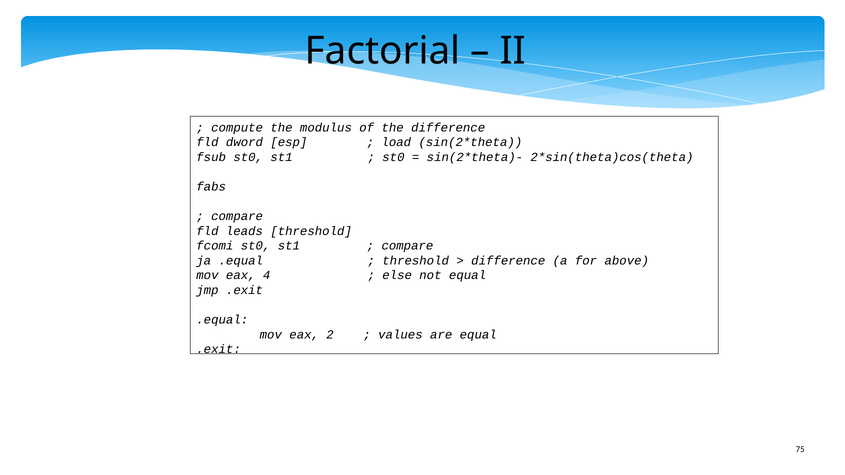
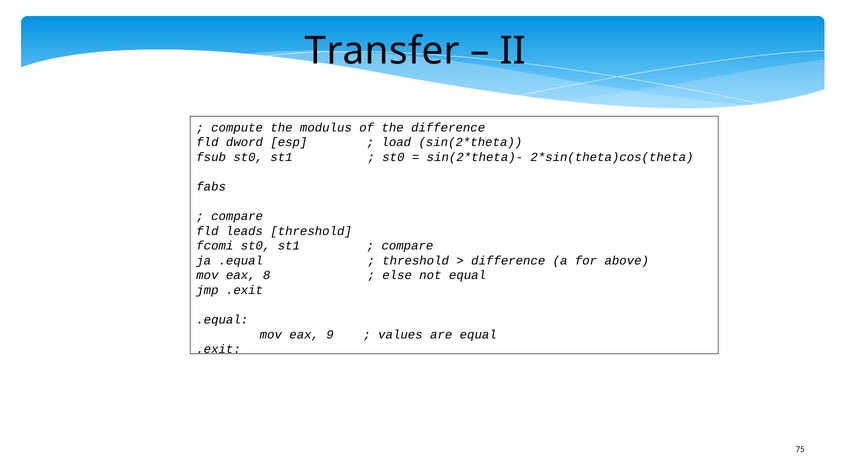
Factorial: Factorial -> Transfer (382, 51)
4: 4 -> 8 (267, 276)
2: 2 -> 9 (330, 335)
